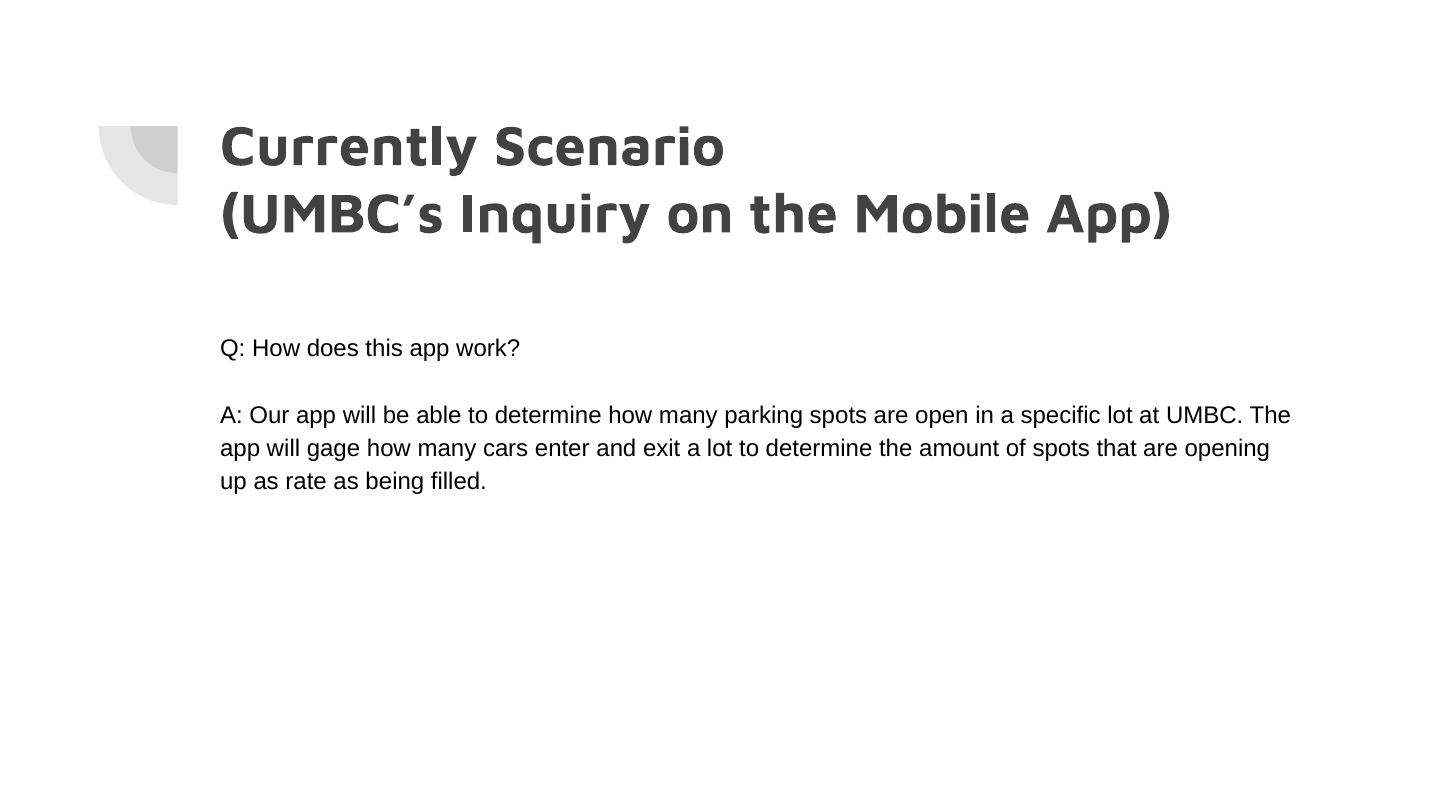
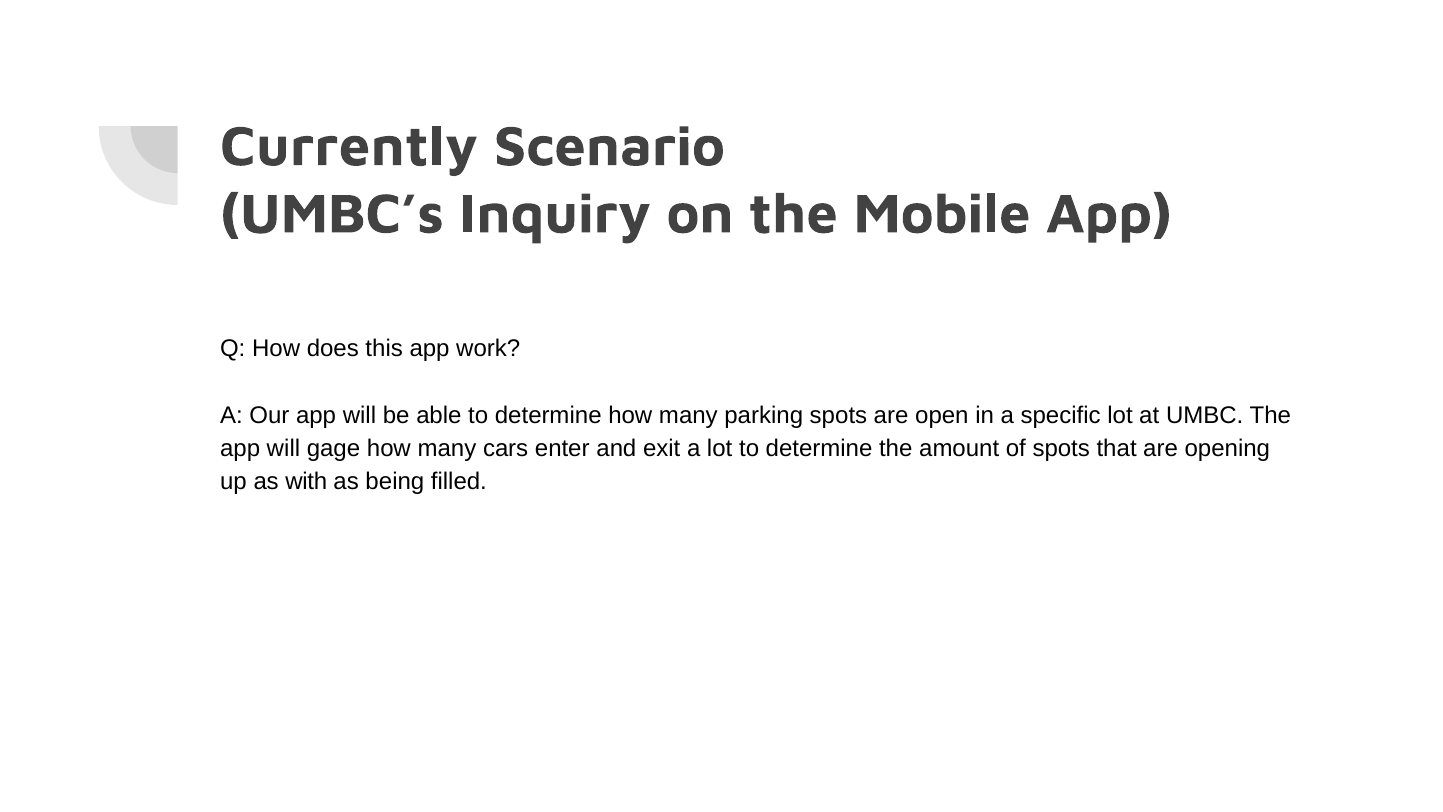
rate: rate -> with (306, 482)
